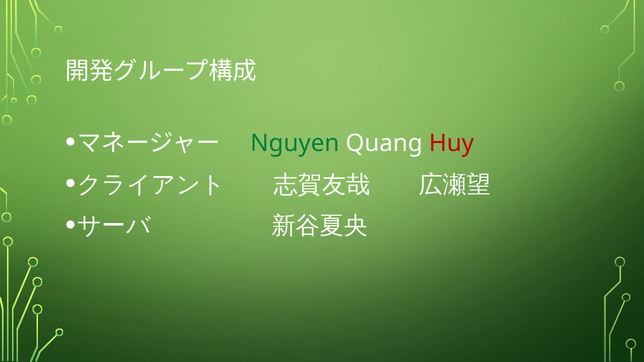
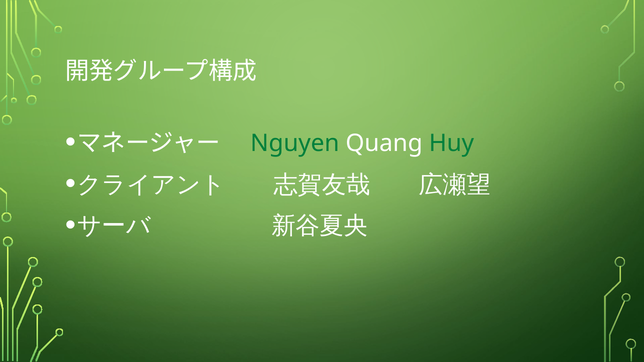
Huy colour: red -> green (451, 143)
